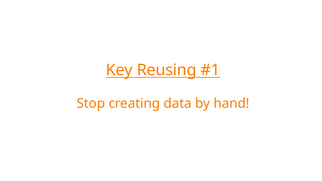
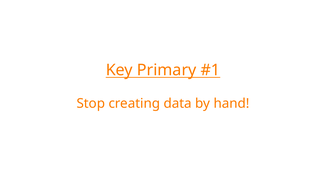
Reusing: Reusing -> Primary (167, 70)
